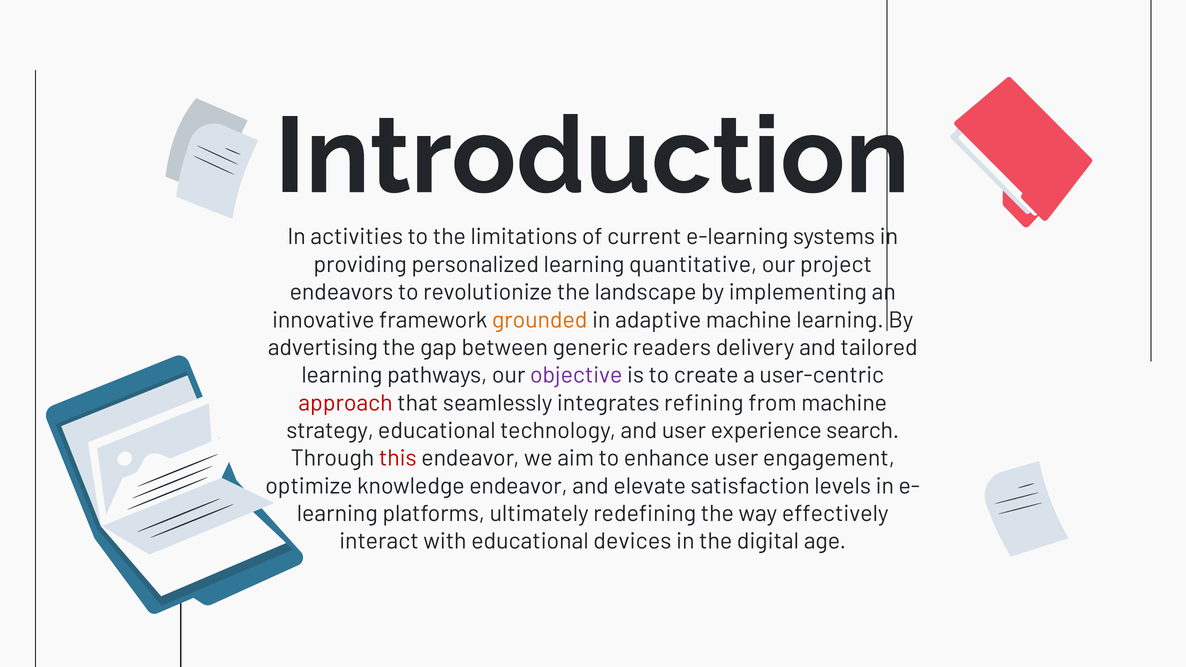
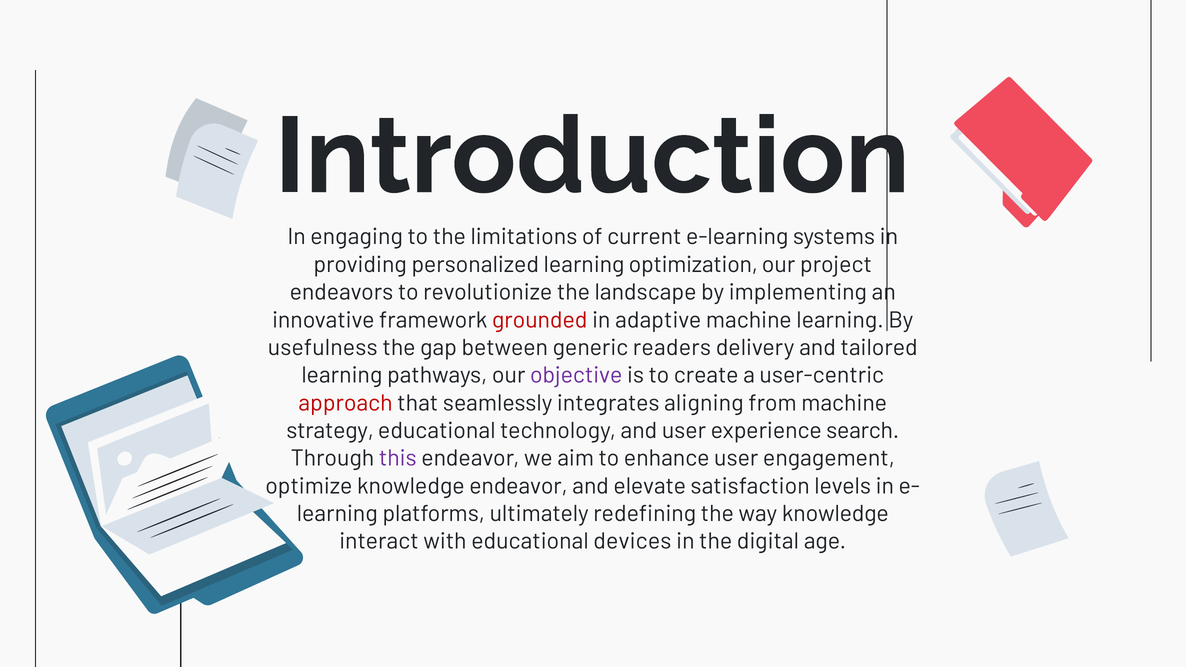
activities: activities -> engaging (357, 237)
quantitative: quantitative -> optimization (693, 265)
grounded colour: orange -> red (540, 320)
advertising: advertising -> usefulness (323, 348)
refining: refining -> aligning (704, 403)
this colour: red -> purple (398, 458)
way effectively: effectively -> knowledge (835, 514)
